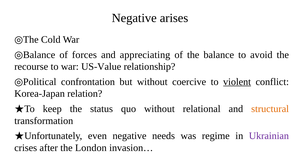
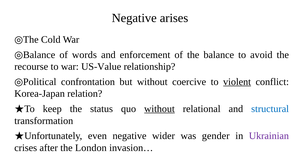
forces: forces -> words (84, 55)
appreciating: appreciating -> enforcement (145, 55)
without underline: none -> present (159, 109)
structural colour: orange -> blue (270, 109)
needs: needs -> wider (164, 136)
regime: regime -> gender (216, 136)
